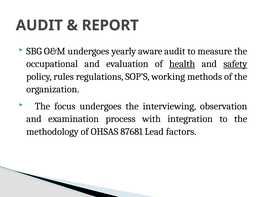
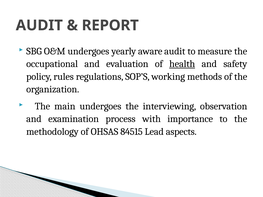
safety underline: present -> none (235, 64)
focus: focus -> main (65, 106)
integration: integration -> importance (190, 119)
87681: 87681 -> 84515 (131, 132)
factors: factors -> aspects (181, 132)
